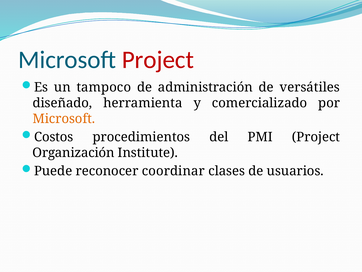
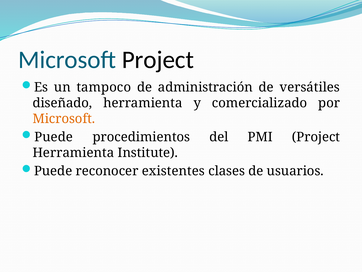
Project colour: red -> black (158, 60)
Costos: Costos -> Puede (54, 137)
Organización: Organización -> Herramienta (73, 152)
coordinar: coordinar -> existentes (173, 171)
